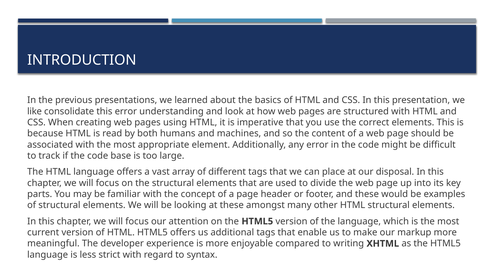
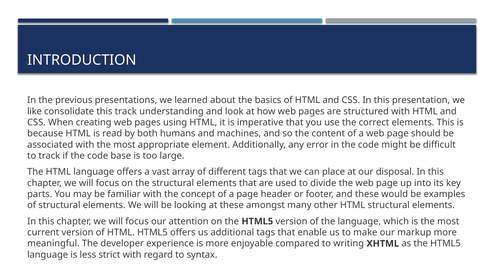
this error: error -> track (126, 111)
